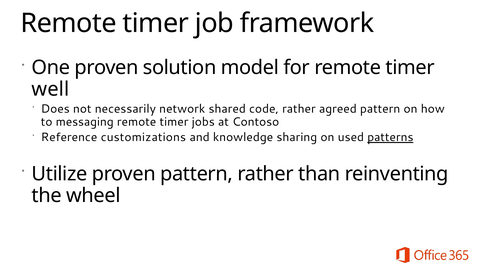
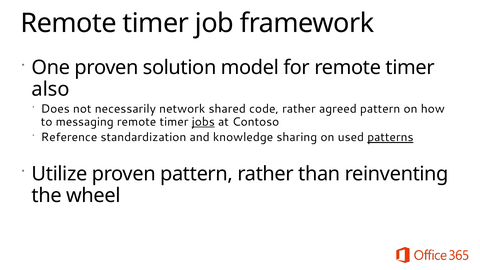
well: well -> also (51, 89)
jobs underline: none -> present (203, 122)
customizations: customizations -> standardization (143, 137)
